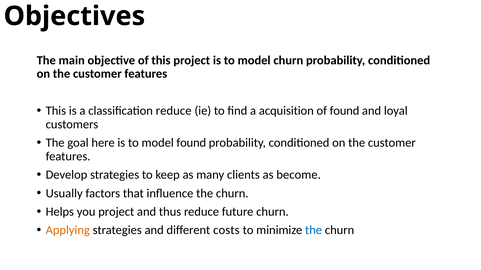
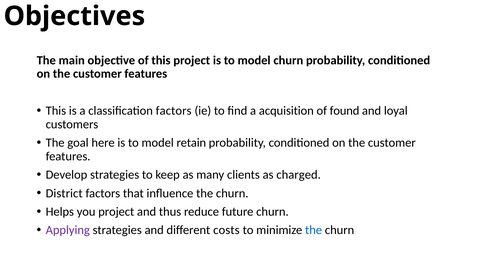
classification reduce: reduce -> factors (174, 111)
model found: found -> retain (191, 143)
become: become -> charged (299, 175)
Usually: Usually -> District (64, 194)
Applying colour: orange -> purple (68, 231)
